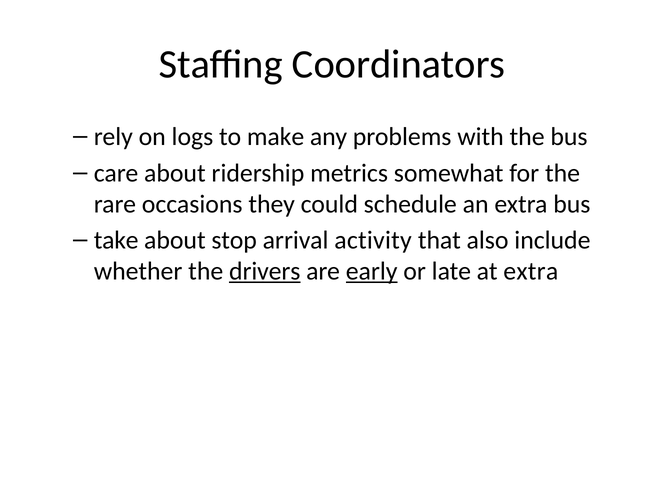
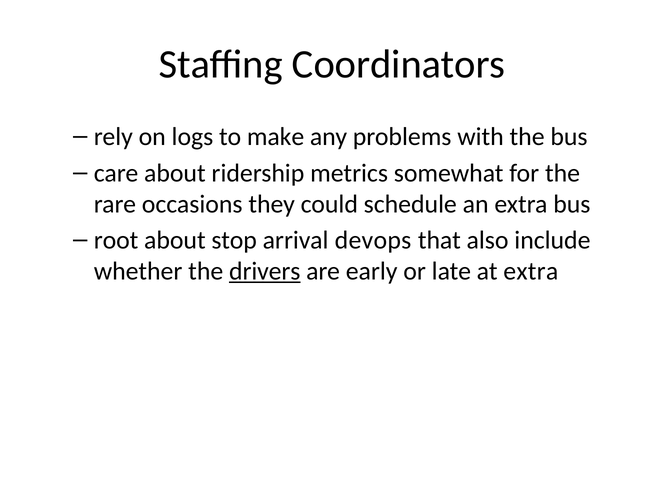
take: take -> root (116, 240)
activity: activity -> devops (373, 240)
early underline: present -> none (372, 271)
